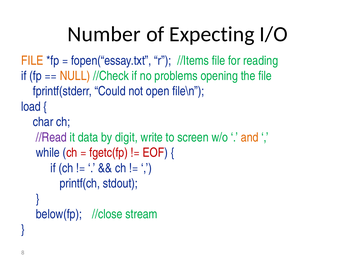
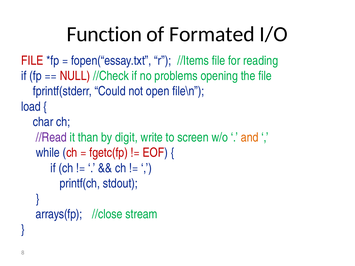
Number: Number -> Function (104, 34)
Expecting: Expecting -> Formated (212, 34)
FILE colour: orange -> red (32, 61)
NULL colour: orange -> red (75, 76)
data: data -> than (88, 137)
below(fp: below(fp -> arrays(fp (59, 214)
